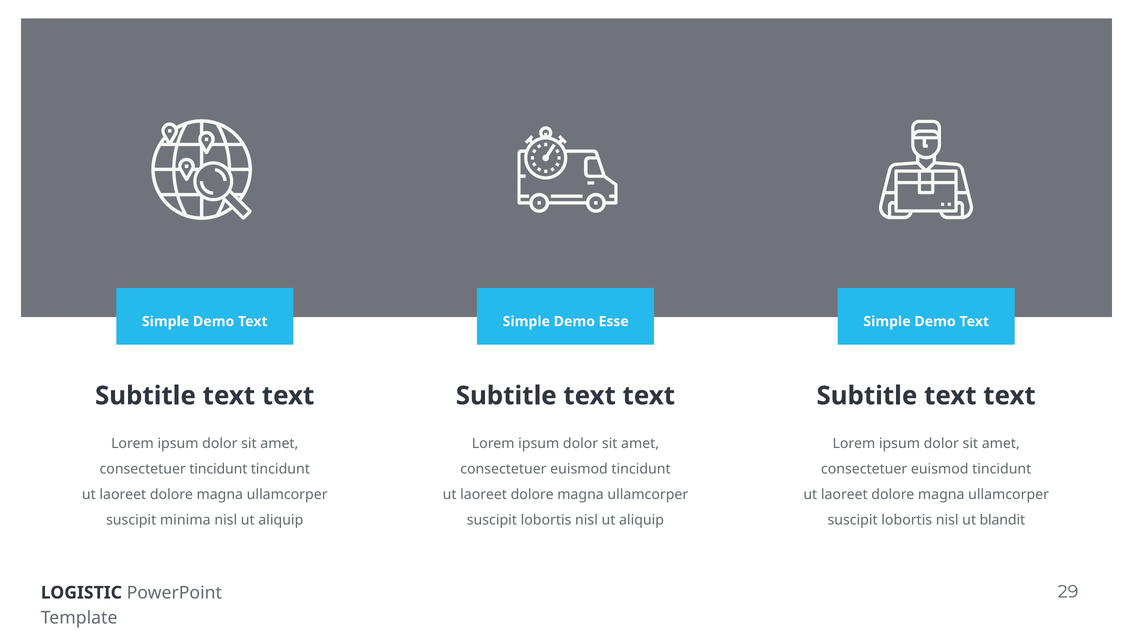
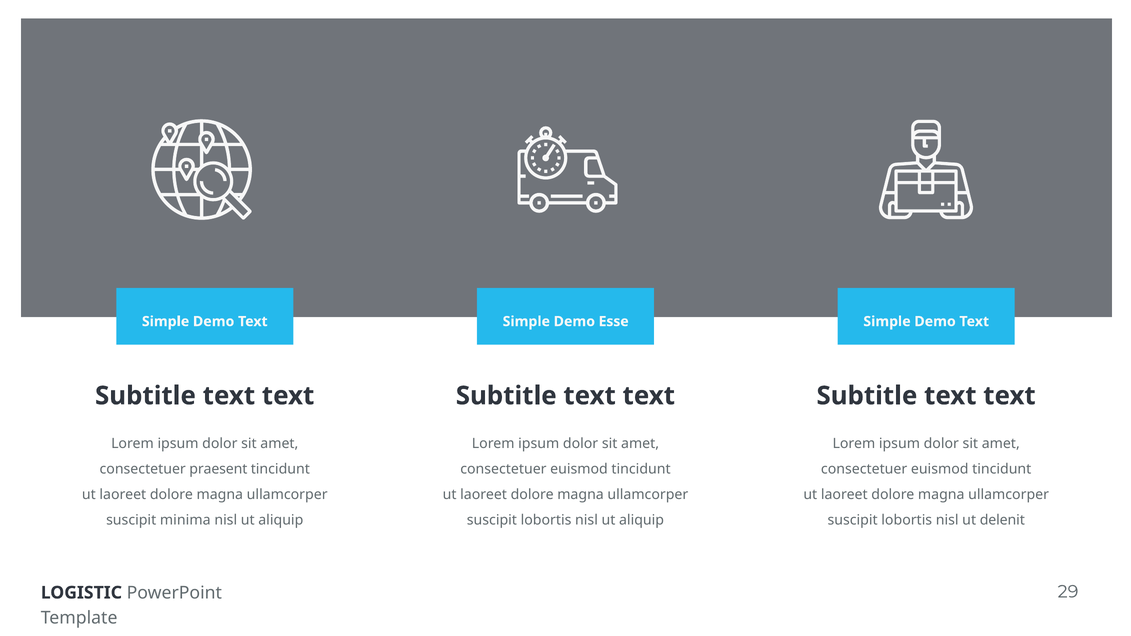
consectetuer tincidunt: tincidunt -> praesent (218, 469)
blandit: blandit -> delenit (1002, 520)
